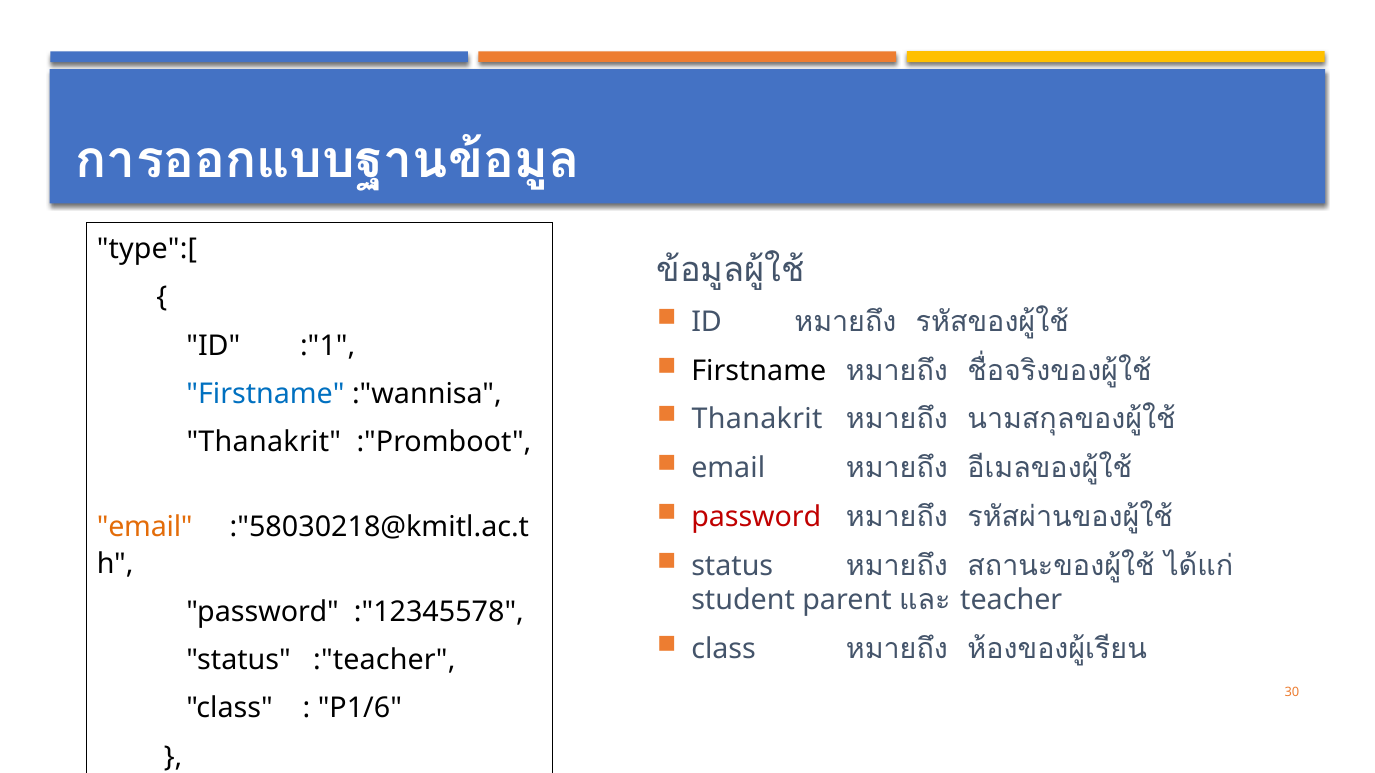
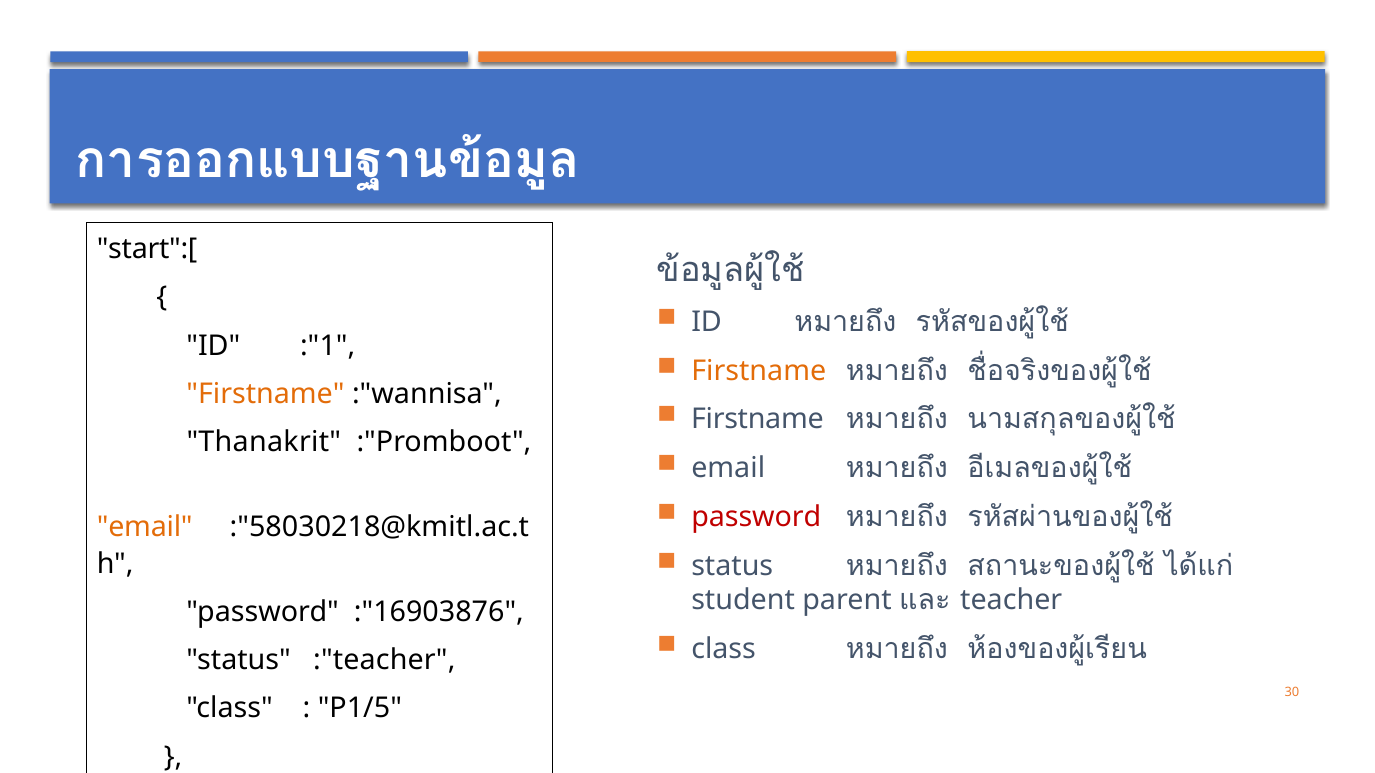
type":[: type":[ -> start":[ (147, 249)
Firstname colour: black -> orange (759, 371)
Firstname colour: blue -> orange (265, 394)
Thanakrit: Thanakrit -> Firstname (757, 420)
:"12345578: :"12345578 -> :"16903876 (439, 612)
P1/6: P1/6 -> P1/5 (360, 709)
